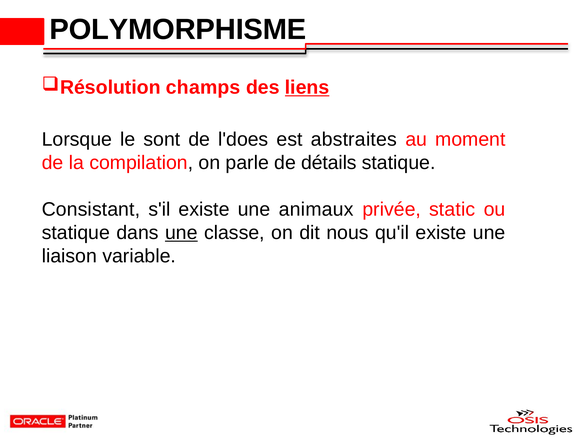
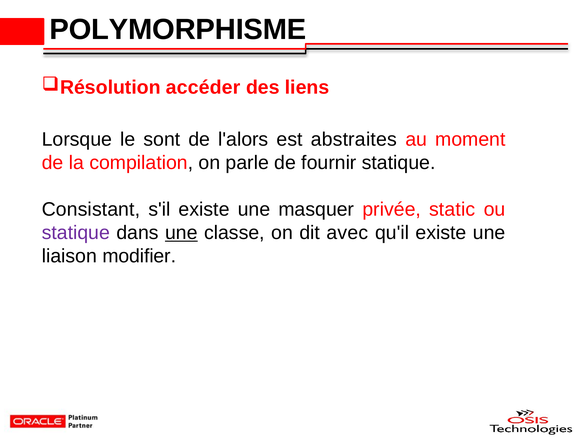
champs: champs -> accéder (203, 87)
liens underline: present -> none (307, 87)
l'does: l'does -> l'alors (243, 139)
détails: détails -> fournir (329, 163)
animaux: animaux -> masquer (316, 209)
statique colour: black -> purple (76, 233)
nous: nous -> avec (347, 233)
variable: variable -> modifier (139, 256)
